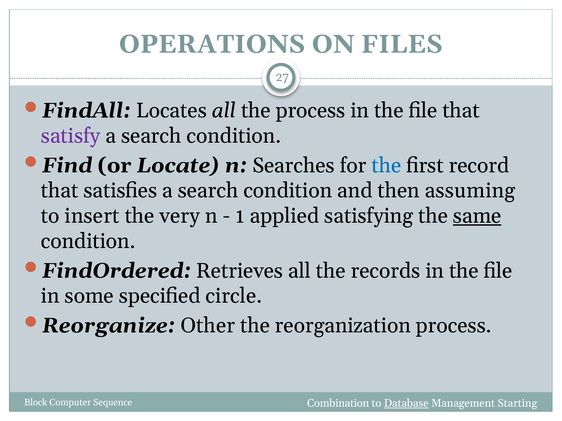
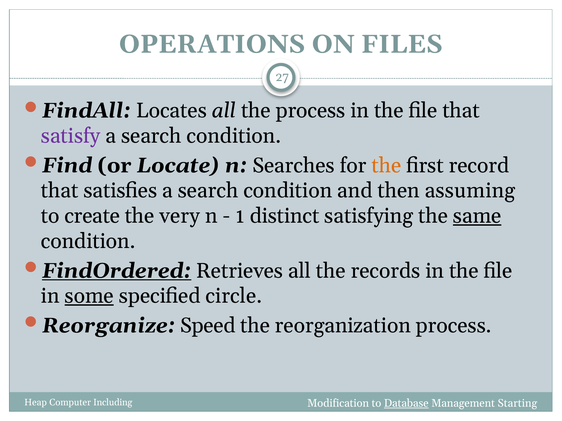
the colour: blue -> orange (386, 166)
insert: insert -> create (92, 216)
applied: applied -> distinct (285, 216)
FindOrdered underline: none -> present (117, 271)
some underline: none -> present (89, 296)
Other: Other -> Speed (208, 326)
Block: Block -> Heap (36, 403)
Sequence: Sequence -> Including (113, 403)
Combination: Combination -> Modification (338, 404)
